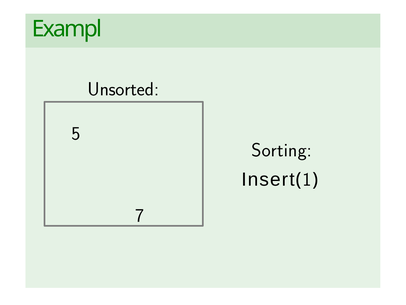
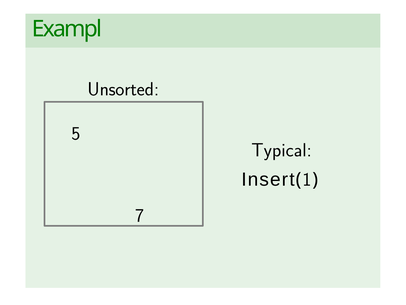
Sorting: Sorting -> Typical (282, 150)
